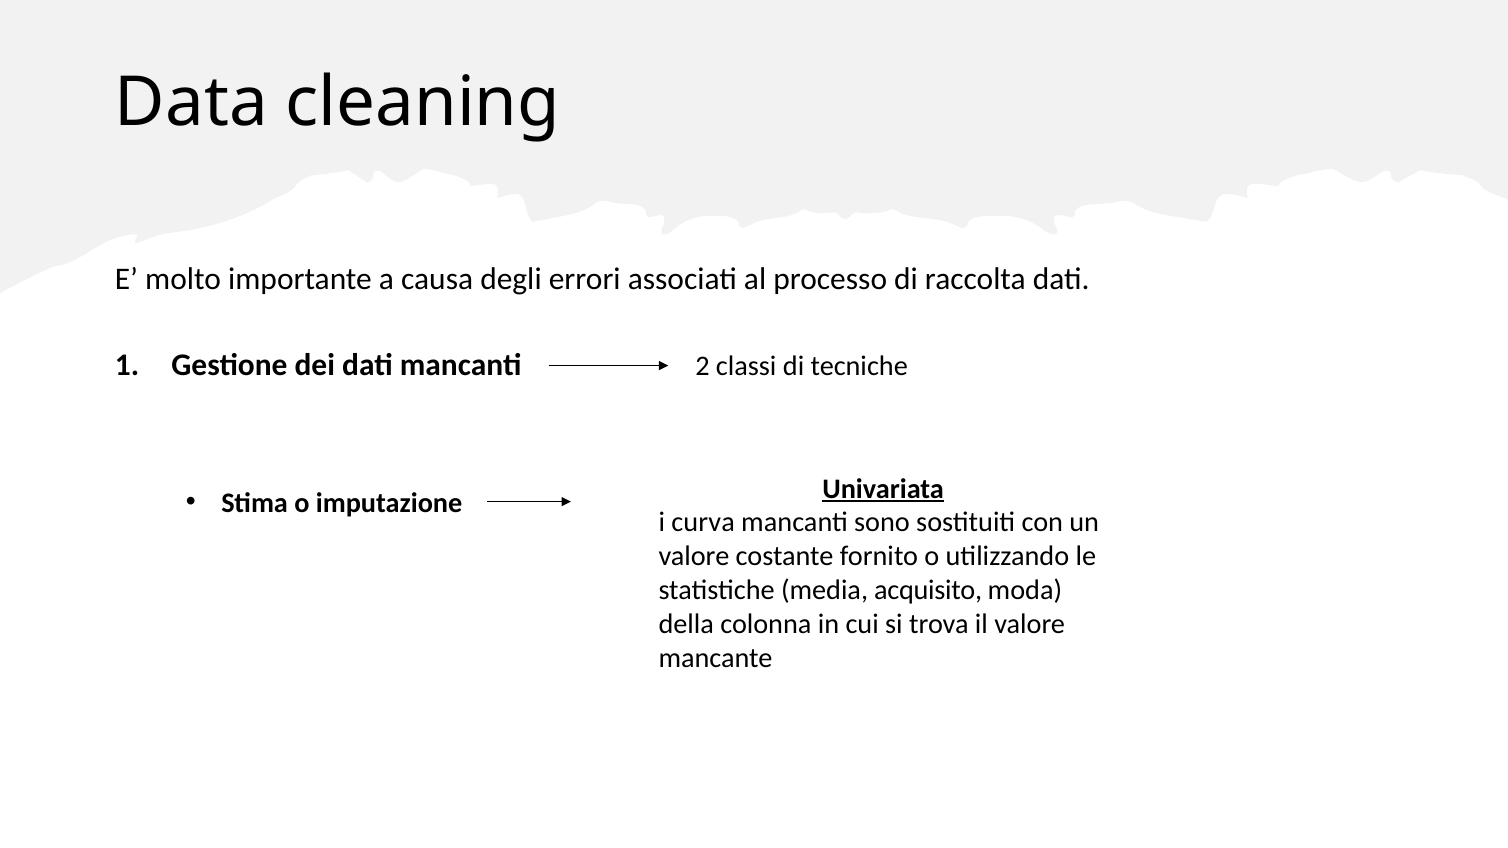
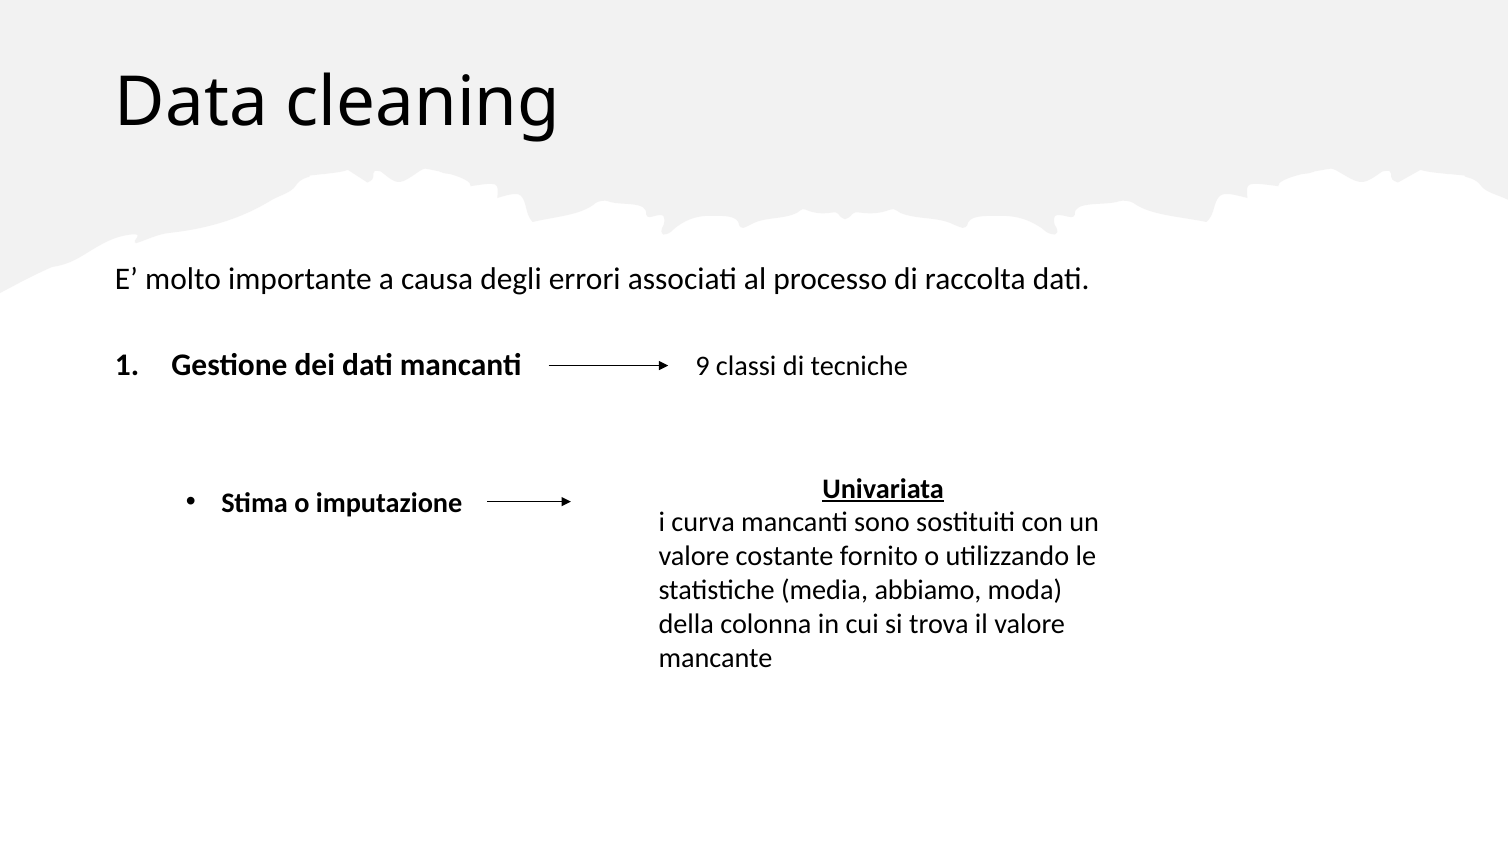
2: 2 -> 9 (703, 366)
acquisito: acquisito -> abbiamo (928, 591)
